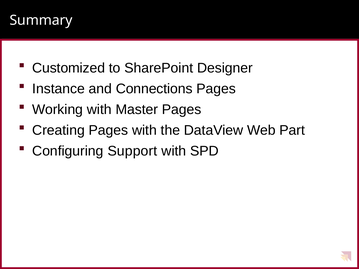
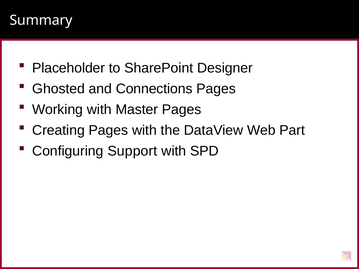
Customized: Customized -> Placeholder (69, 68)
Instance: Instance -> Ghosted (59, 89)
